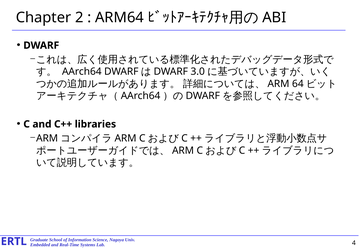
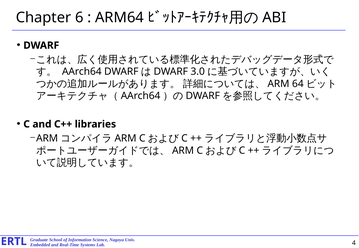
2: 2 -> 6 (79, 18)
